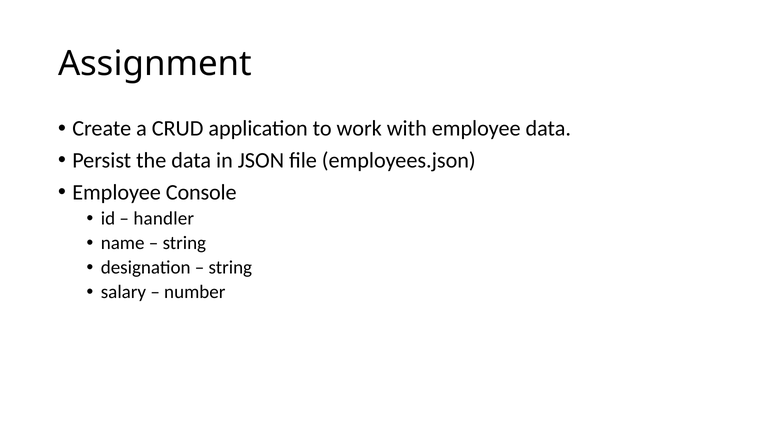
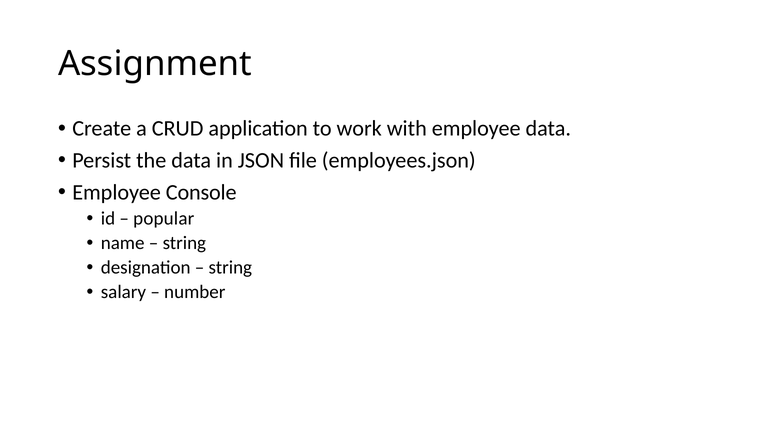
handler: handler -> popular (164, 219)
